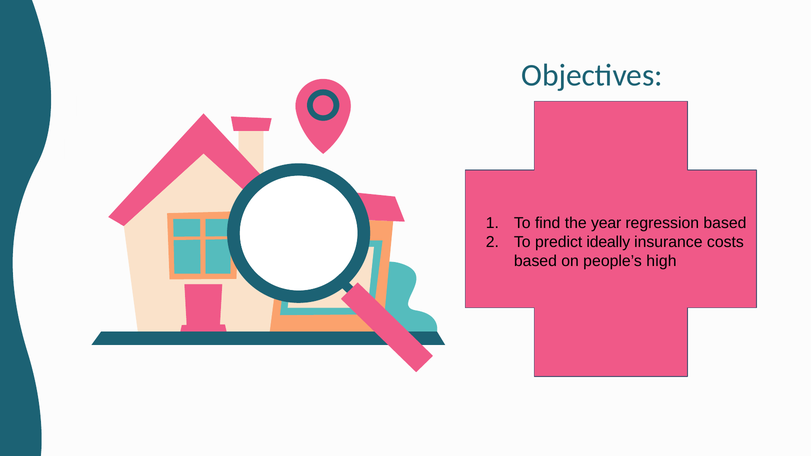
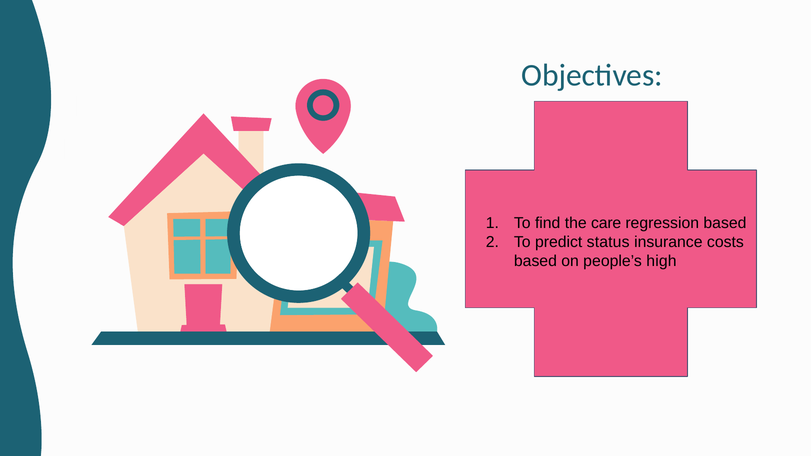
year: year -> care (606, 223)
ideally: ideally -> status (608, 242)
